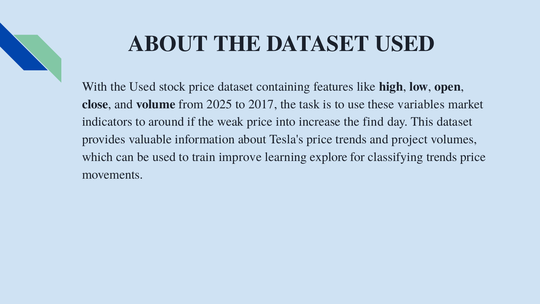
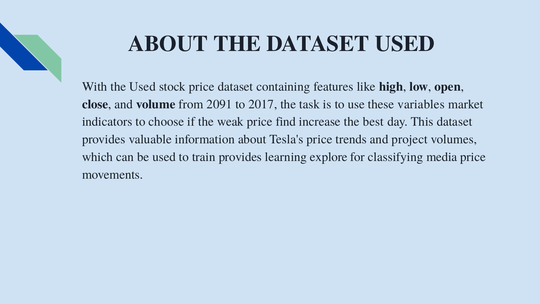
2025: 2025 -> 2091 (219, 104)
around: around -> choose (166, 122)
into: into -> find (286, 122)
find: find -> best (373, 122)
train improve: improve -> provides (240, 157)
classifying trends: trends -> media (442, 157)
